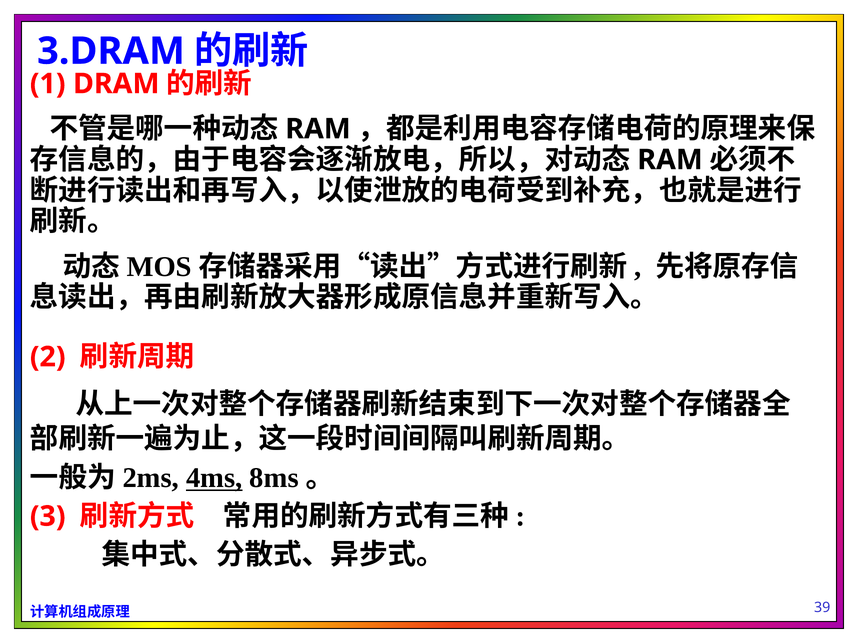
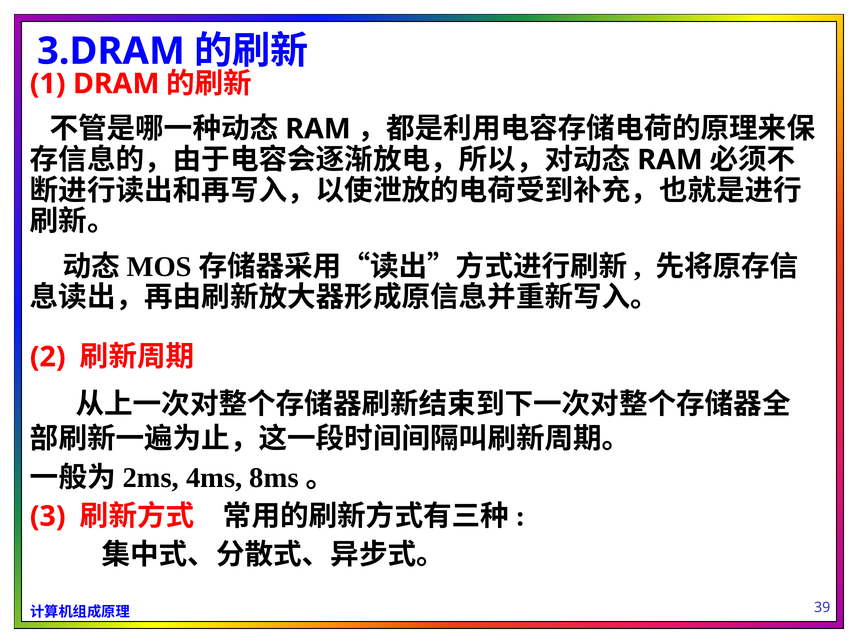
4ms underline: present -> none (214, 478)
